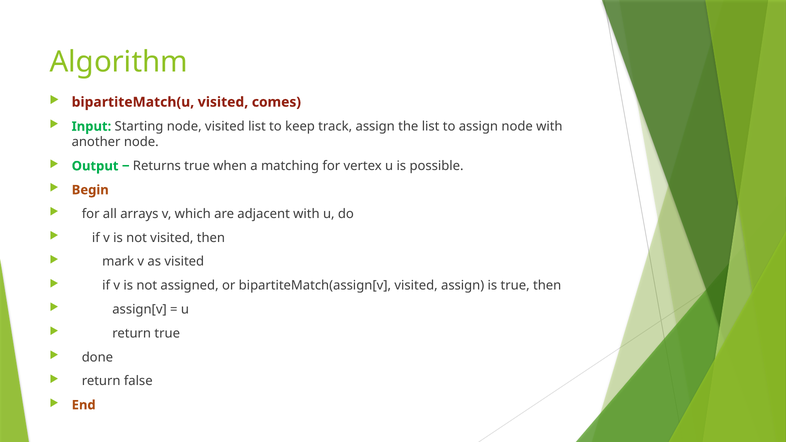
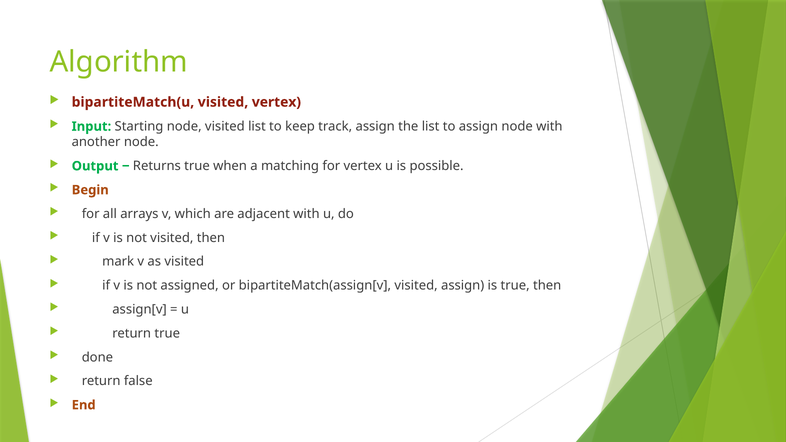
visited comes: comes -> vertex (276, 102)
